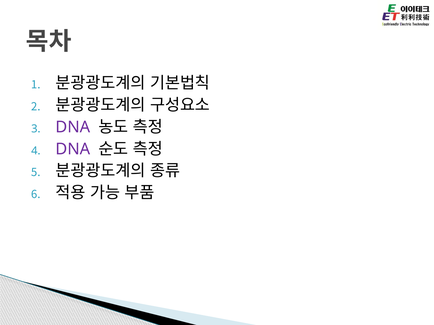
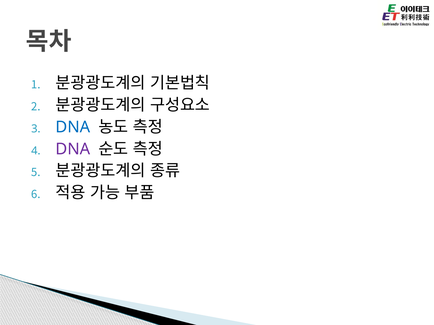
DNA colour: purple -> blue (73, 127)
